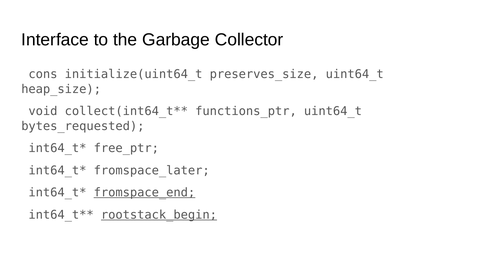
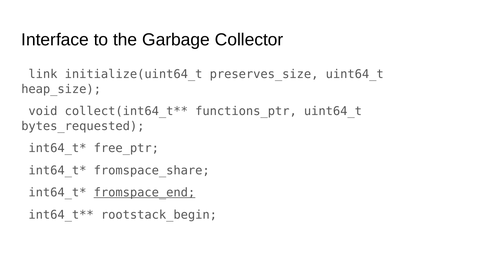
cons: cons -> link (43, 74)
fromspace_later: fromspace_later -> fromspace_share (152, 171)
rootstack_begin underline: present -> none (159, 215)
